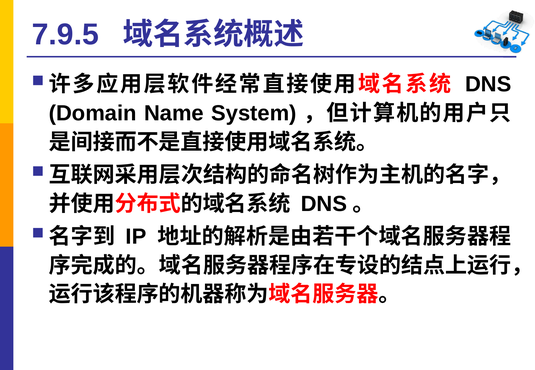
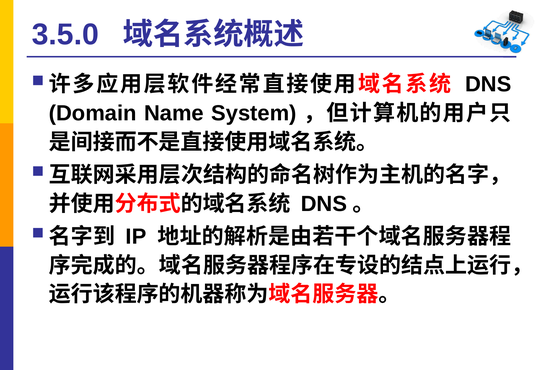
7.9.5: 7.9.5 -> 3.5.0 (65, 34)
